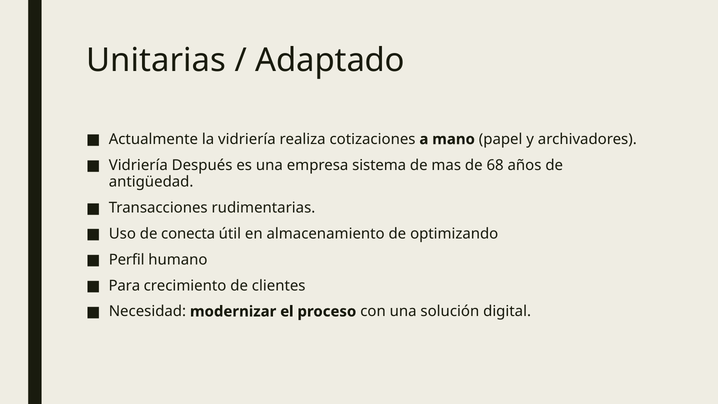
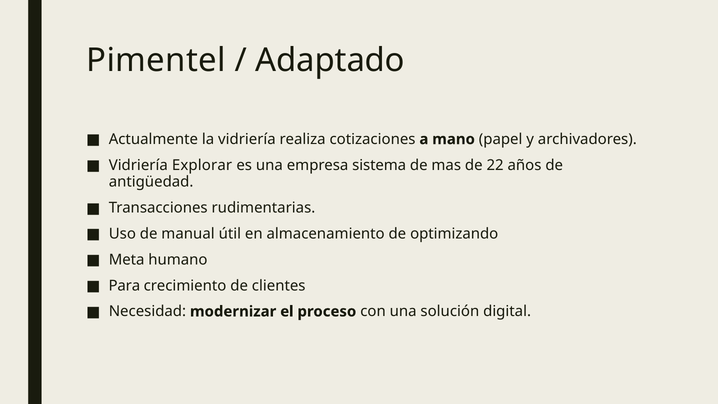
Unitarias: Unitarias -> Pimentel (156, 60)
Después: Después -> Explorar (202, 165)
68: 68 -> 22 (495, 165)
conecta: conecta -> manual (188, 234)
Perfil: Perfil -> Meta (127, 260)
